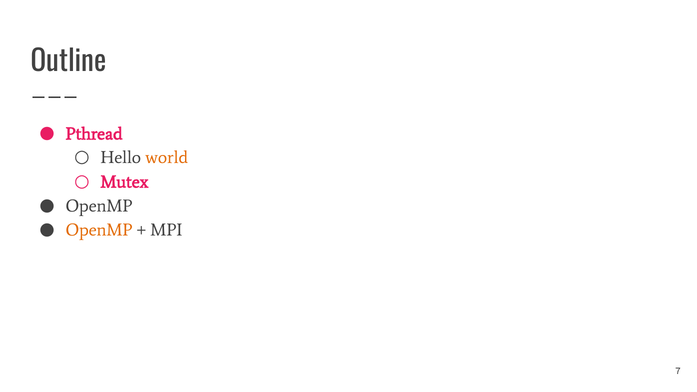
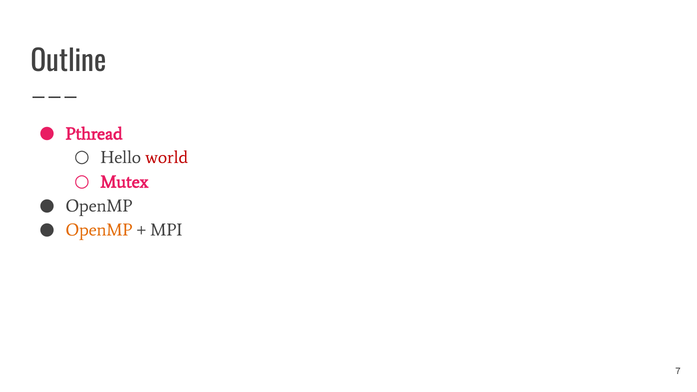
world colour: orange -> red (167, 158)
